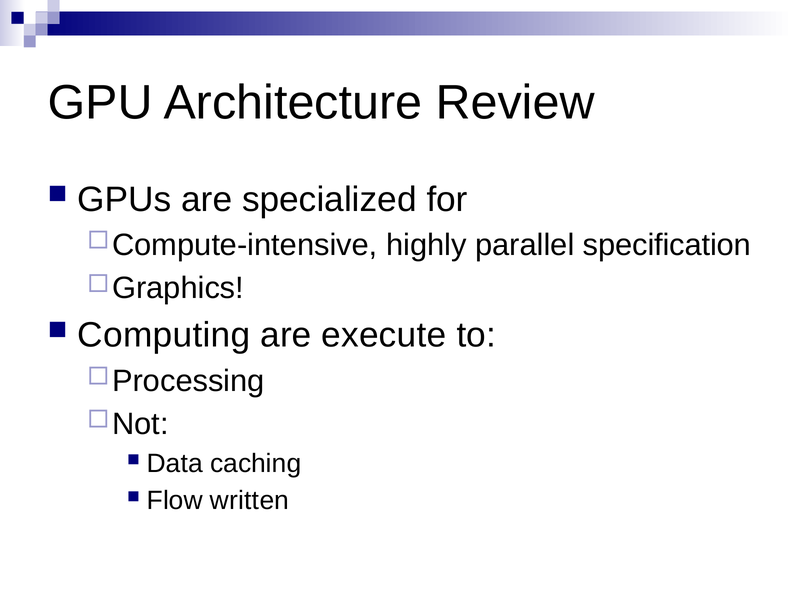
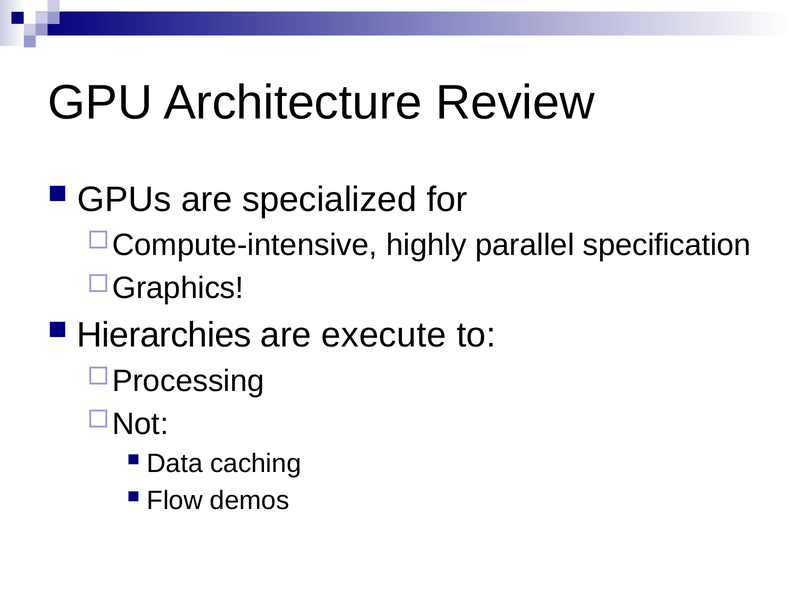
Computing: Computing -> Hierarchies (164, 336)
written: written -> demos (250, 501)
